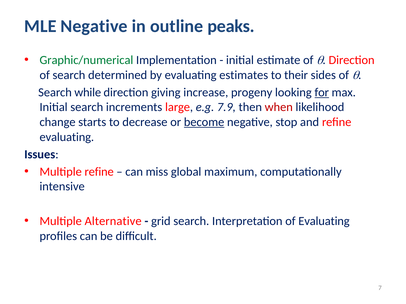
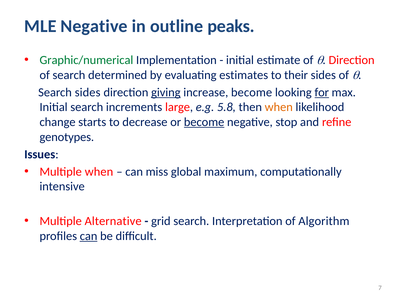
Search while: while -> sides (88, 93)
giving underline: none -> present (166, 93)
increase progeny: progeny -> become (252, 93)
7.9: 7.9 -> 5.8 (226, 107)
when colour: red -> orange (279, 107)
evaluating: evaluating -> genotypes (67, 137)
Multiple refine: refine -> when (99, 172)
of Evaluating: Evaluating -> Algorithm (324, 221)
can underline: none -> present (89, 236)
